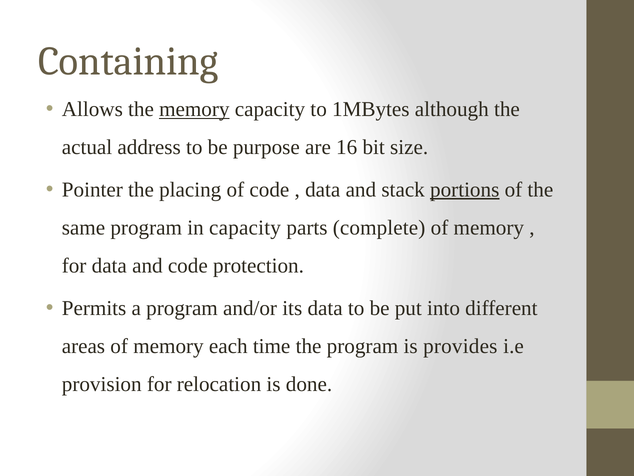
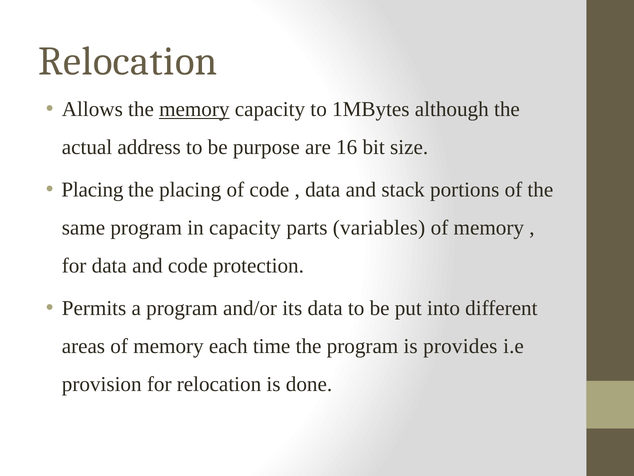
Containing: Containing -> Relocation (128, 61)
Pointer: Pointer -> Placing (92, 190)
portions underline: present -> none (465, 190)
complete: complete -> variables (379, 228)
